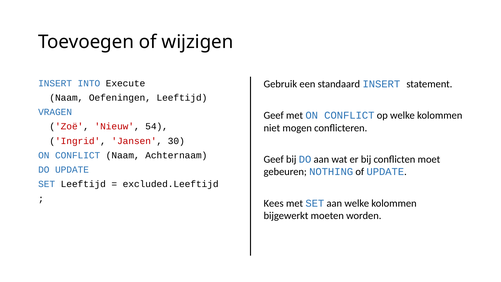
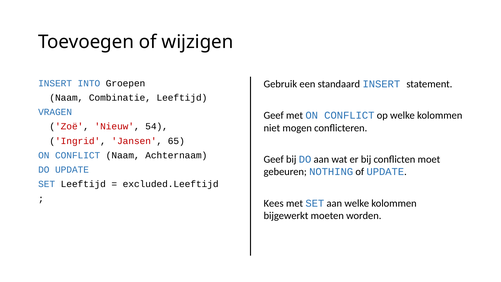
Execute: Execute -> Groepen (126, 83)
Oefeningen: Oefeningen -> Combinatie (120, 98)
30: 30 -> 65 (176, 141)
